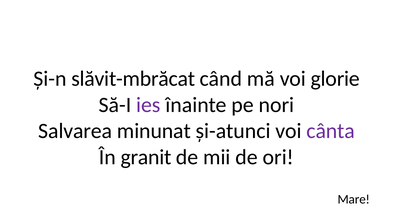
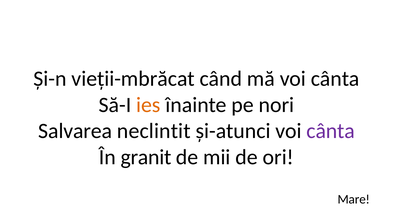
slăvit-mbrăcat: slăvit-mbrăcat -> vieții-mbrăcat (133, 79)
mă voi glorie: glorie -> cânta (335, 79)
ies colour: purple -> orange (148, 105)
minunat: minunat -> neclintit (154, 131)
